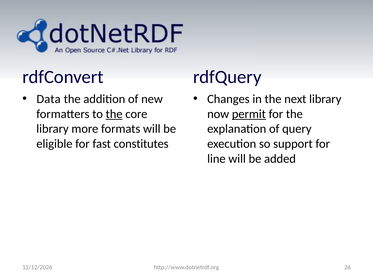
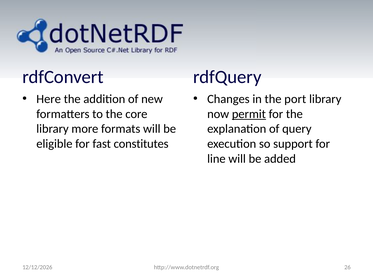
Data: Data -> Here (49, 99)
next: next -> port (295, 99)
the underline: present -> none (114, 114)
